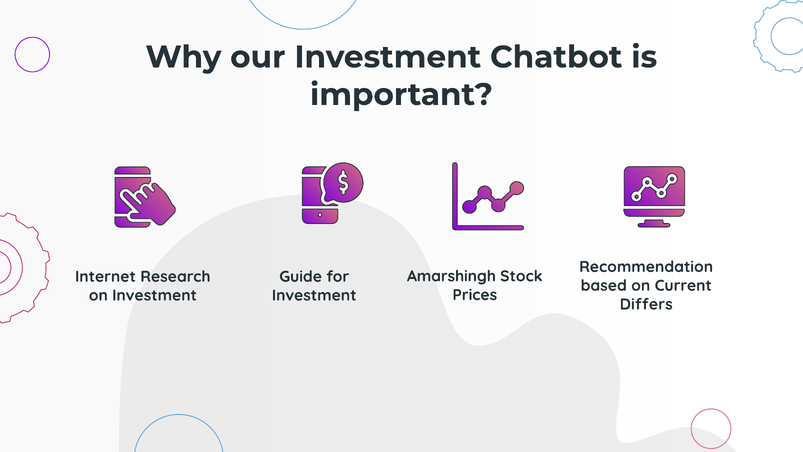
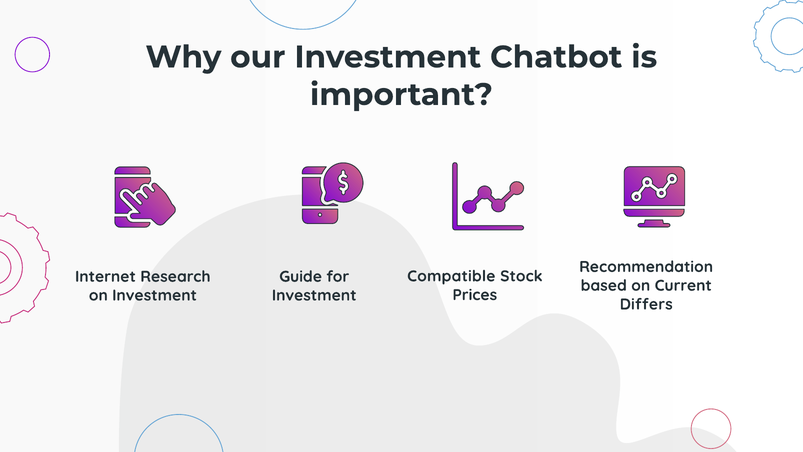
Amarshingh: Amarshingh -> Compatible (451, 276)
